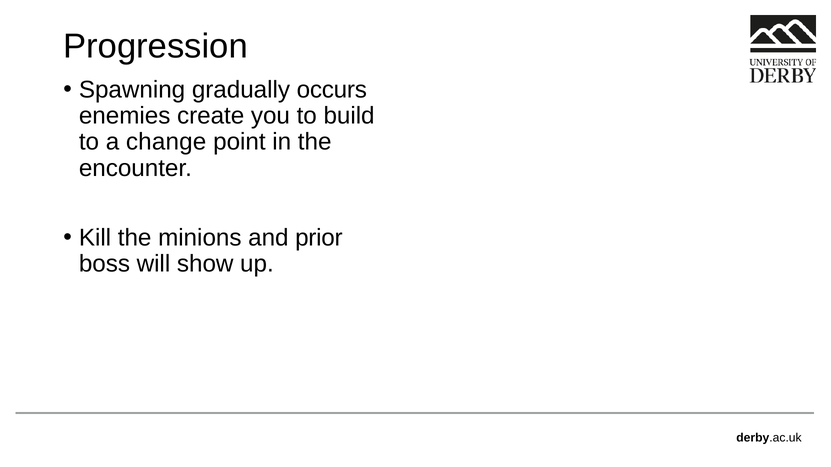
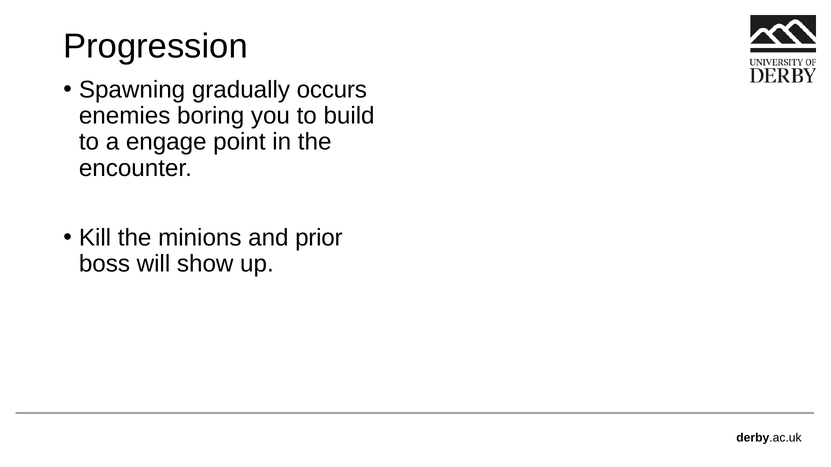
create: create -> boring (211, 116)
change: change -> engage (166, 142)
